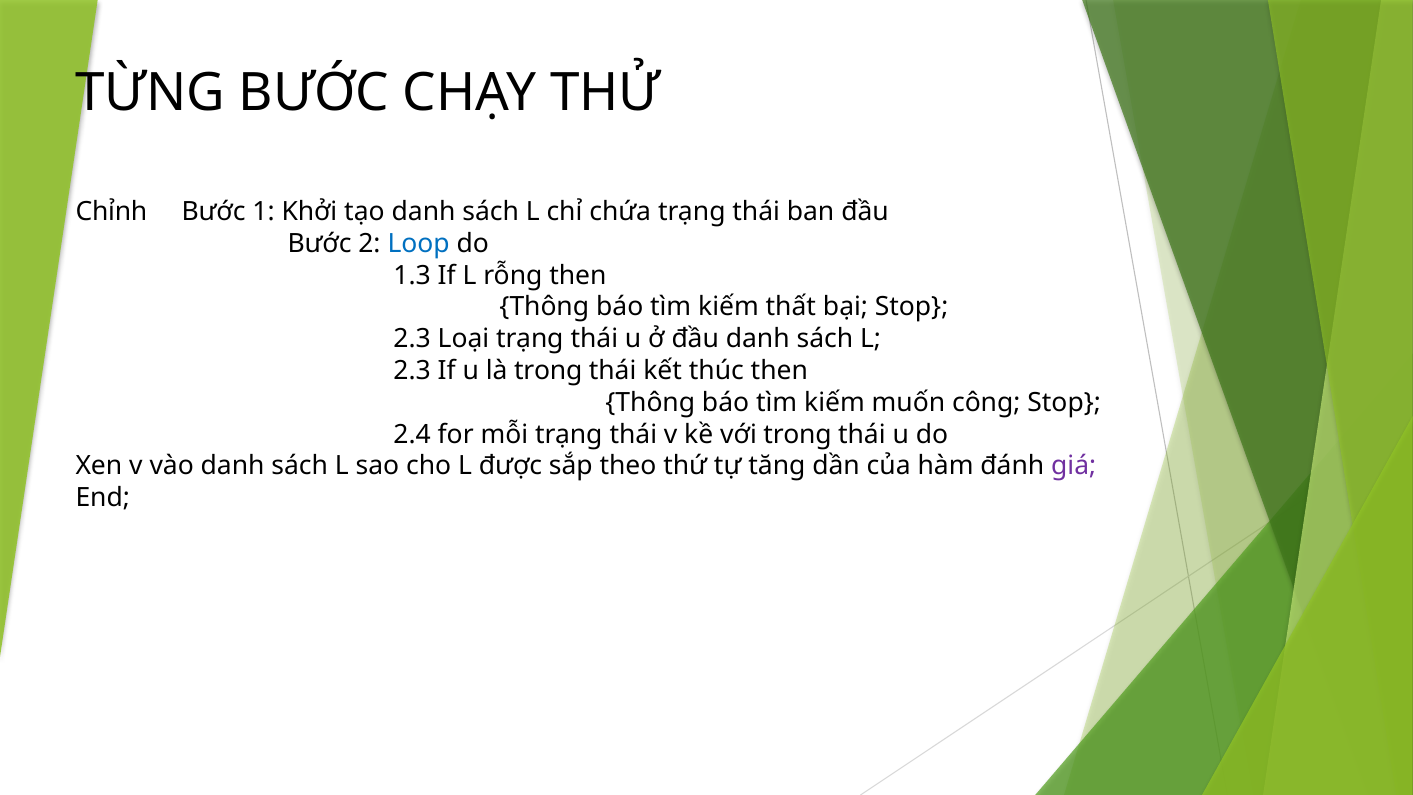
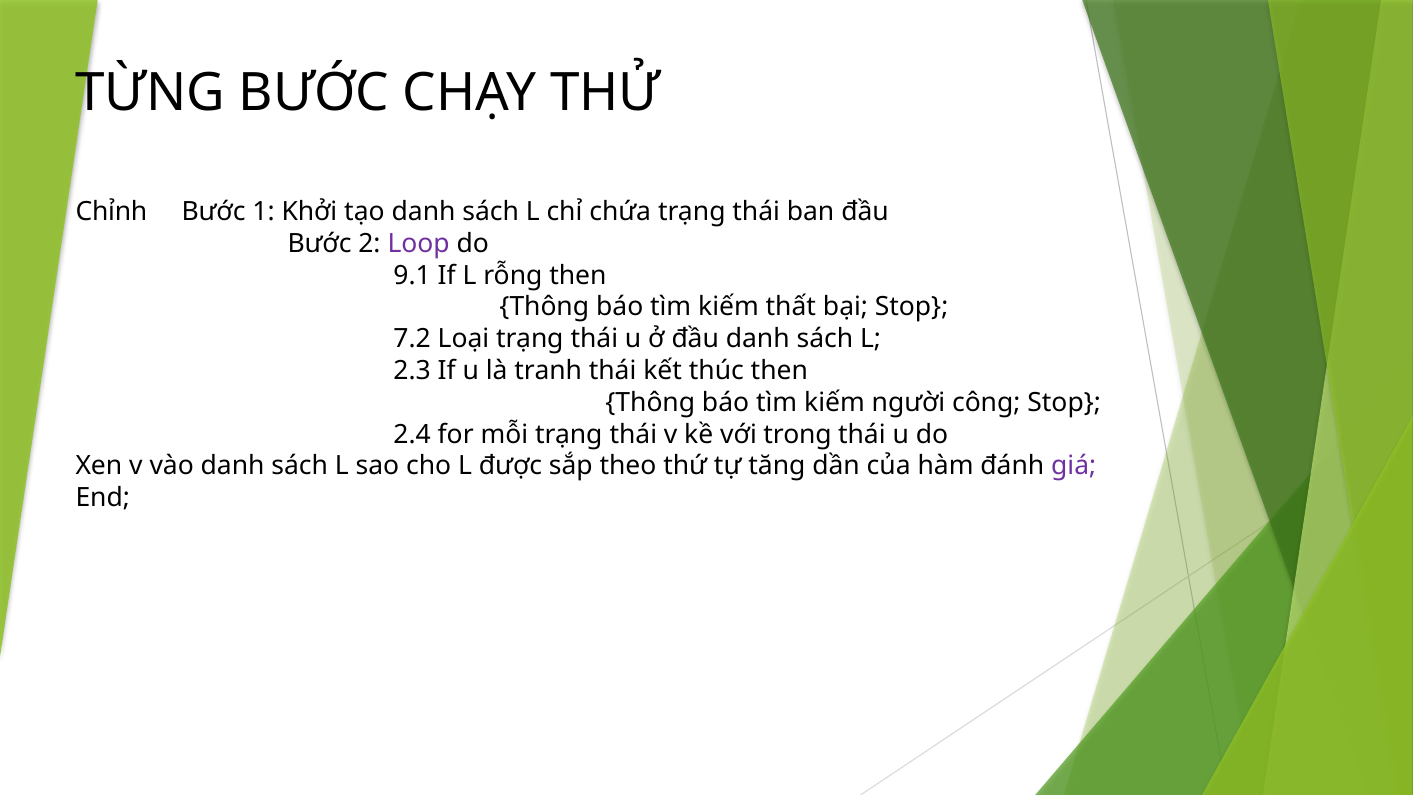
Loop colour: blue -> purple (419, 243)
1.3: 1.3 -> 9.1 (412, 275)
2.3: 2.3 -> 7.2 (412, 339)
là trong: trong -> tranh (548, 371)
muốn: muốn -> người (908, 402)
